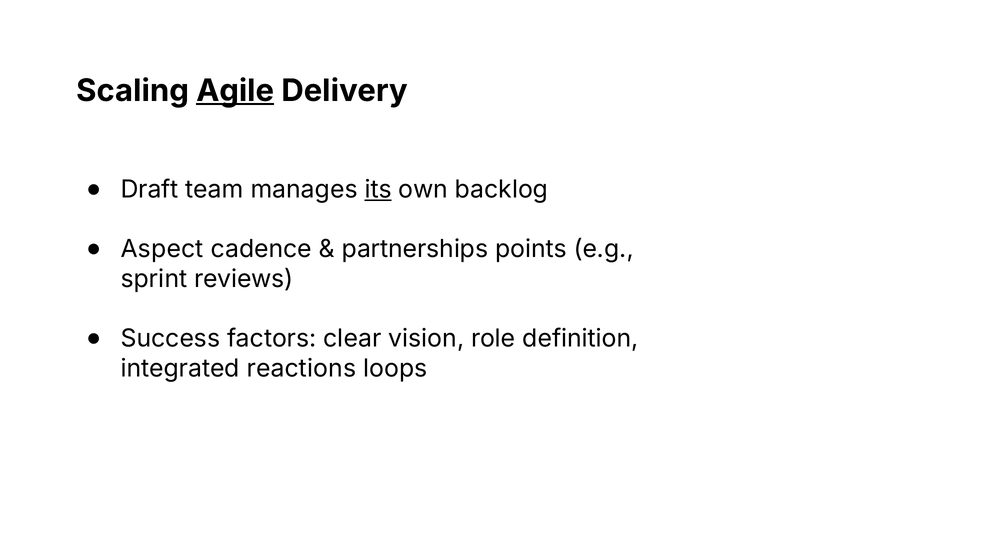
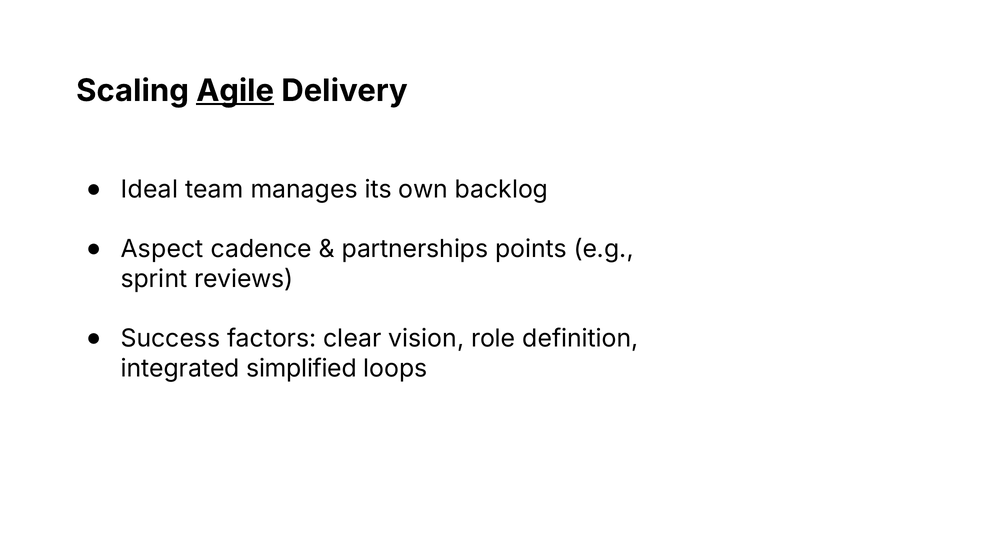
Draft: Draft -> Ideal (149, 190)
its underline: present -> none (378, 190)
reactions: reactions -> simplified (302, 368)
